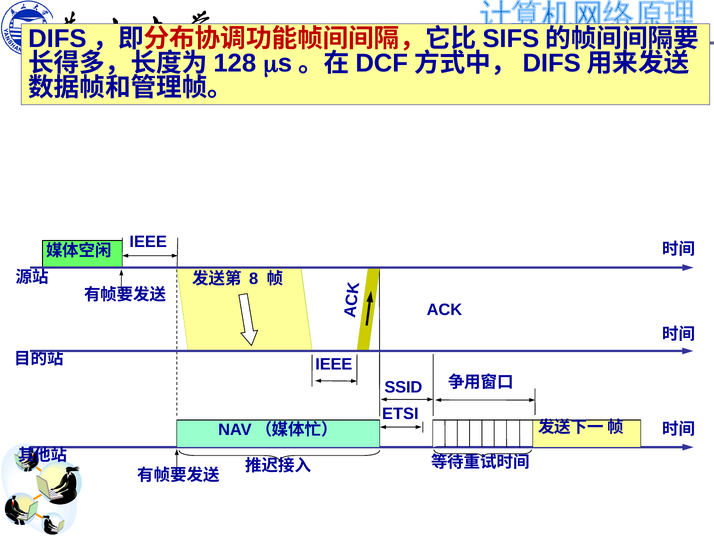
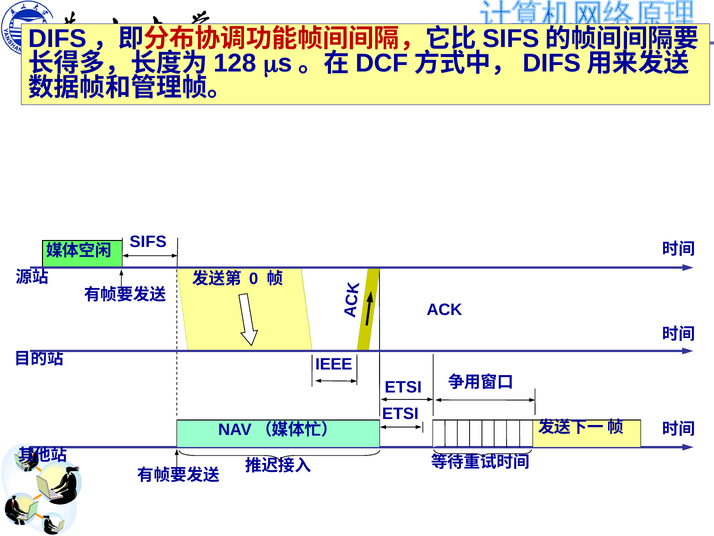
IEEE: IEEE -> SIFS (148, 242)
8: 8 -> 0 (254, 278)
SSID: SSID -> ETSI (403, 387)
